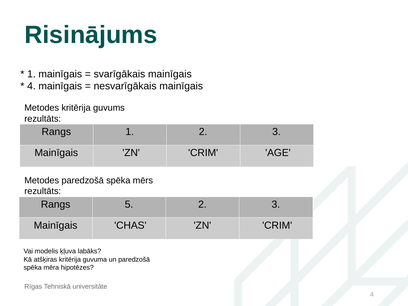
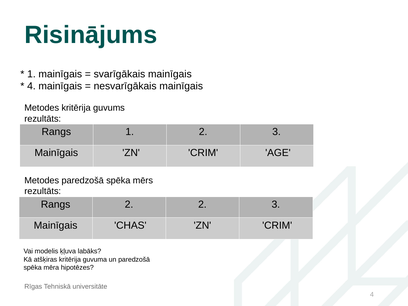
Rangs 5: 5 -> 2 (129, 204)
